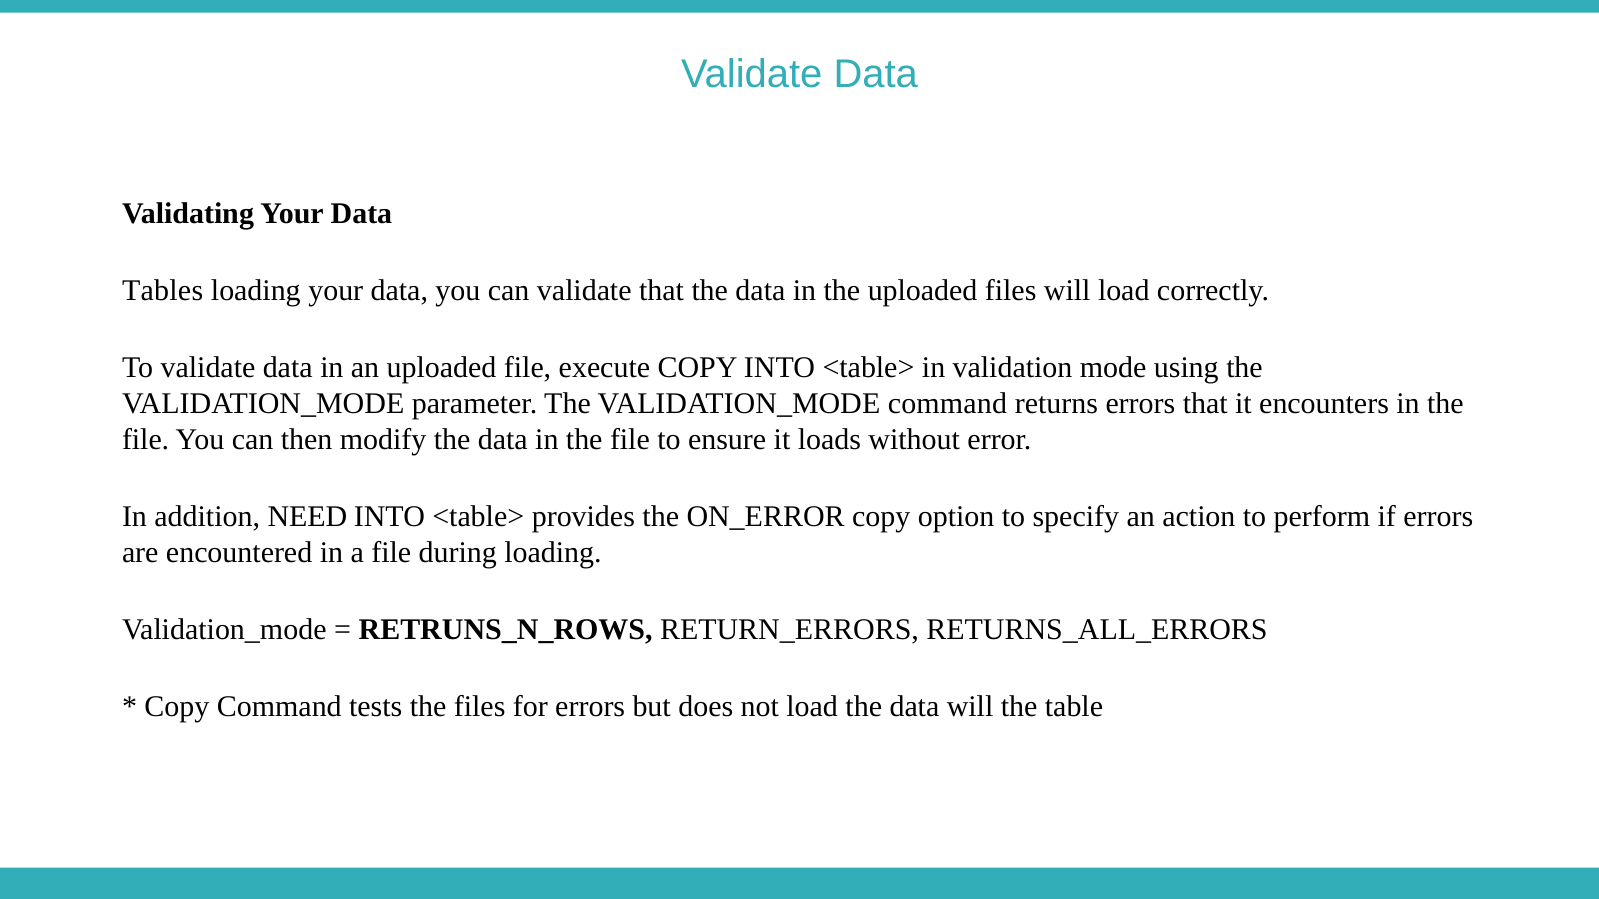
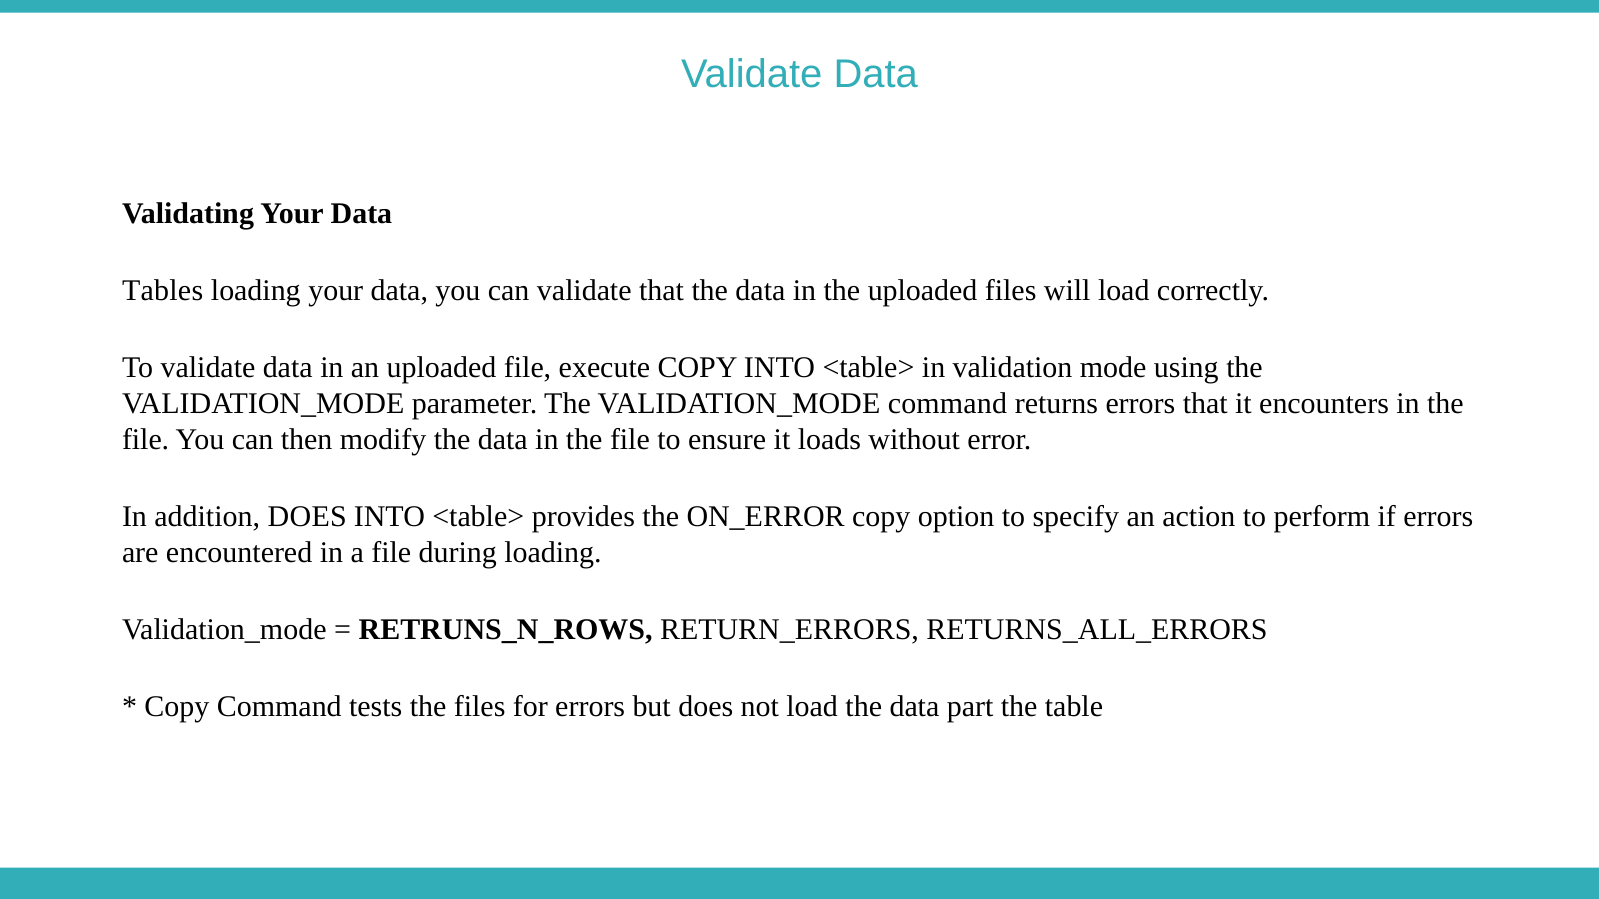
addition NEED: NEED -> DOES (307, 517)
data will: will -> part (970, 707)
